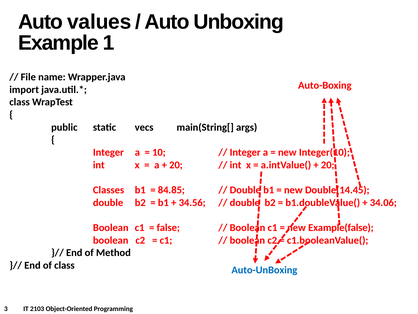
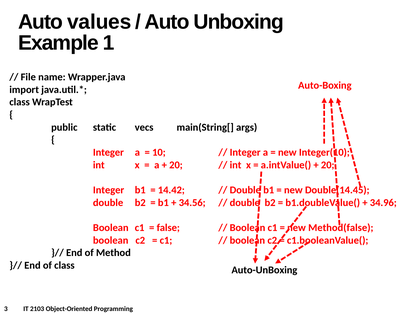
Classes: Classes -> Integer (109, 190)
84.85: 84.85 -> 14.42 (171, 190)
34.06: 34.06 -> 34.96 (383, 202)
Example(false: Example(false -> Method(false (341, 227)
Auto-UnBoxing colour: blue -> black (264, 269)
